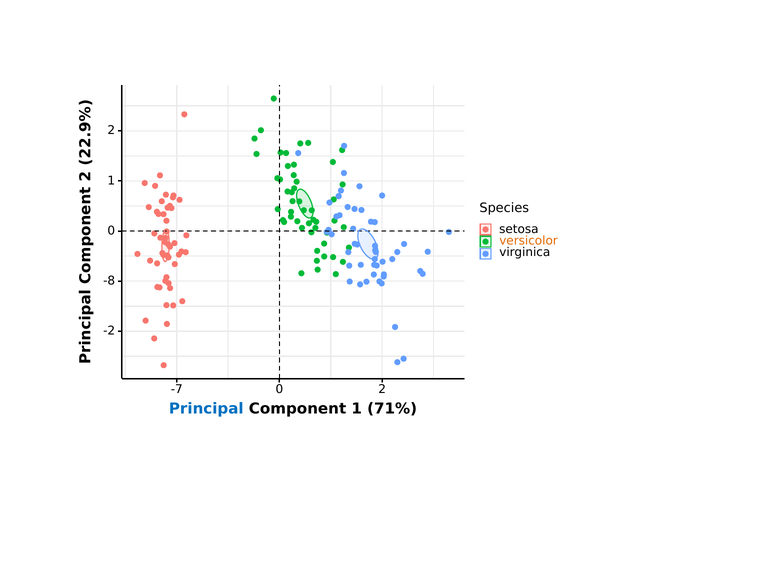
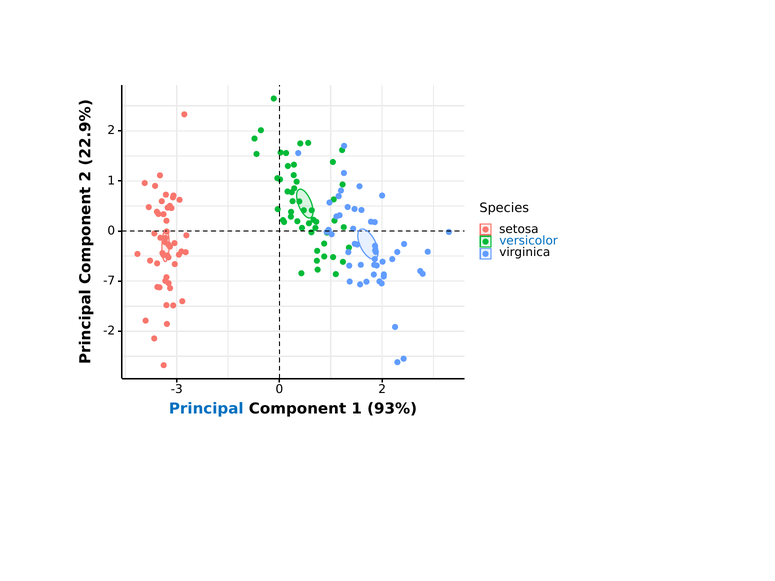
versicolor colour: orange -> blue (529, 241)
-8: -8 -> -7 (109, 281)
-7: -7 -> -3 (177, 389)
71%: 71% -> 93% (392, 409)
